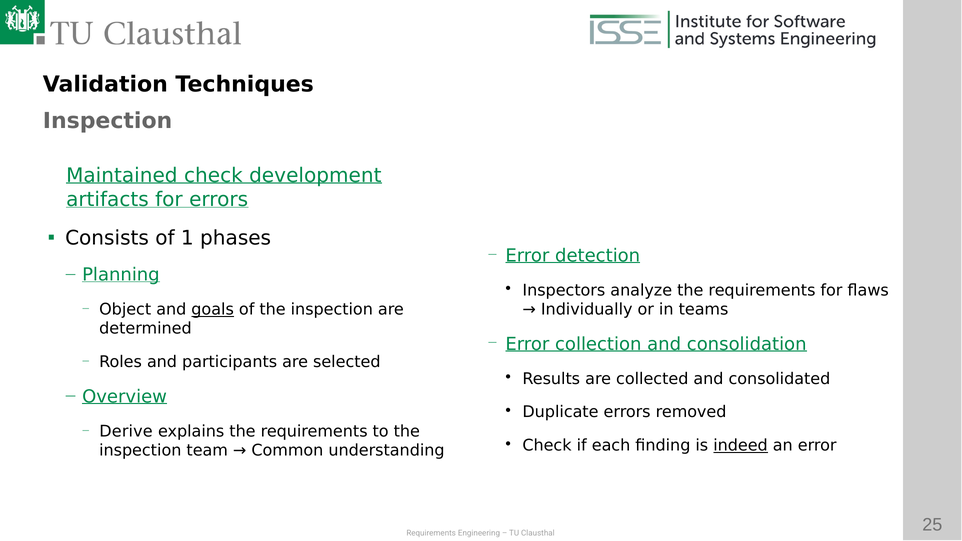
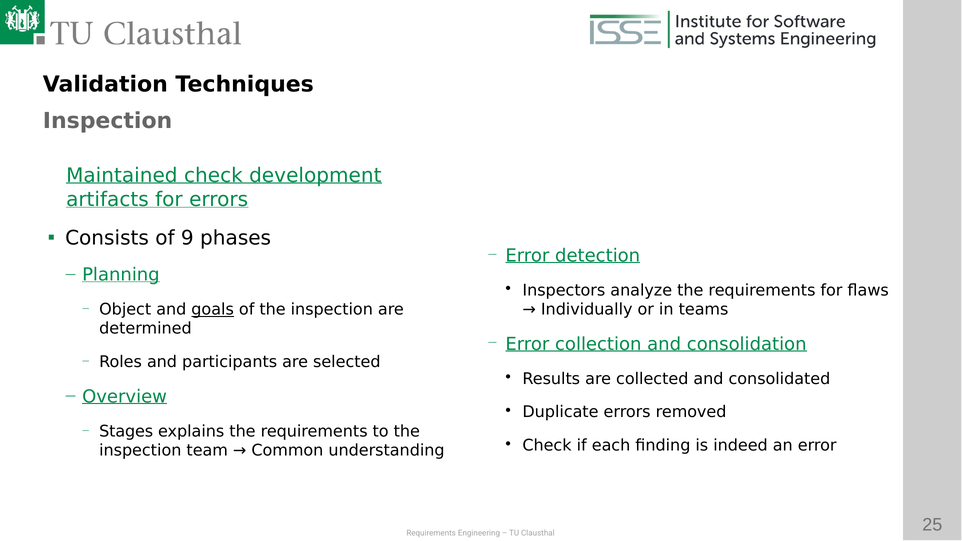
1: 1 -> 9 (187, 238)
Derive: Derive -> Stages (126, 431)
indeed underline: present -> none (741, 446)
